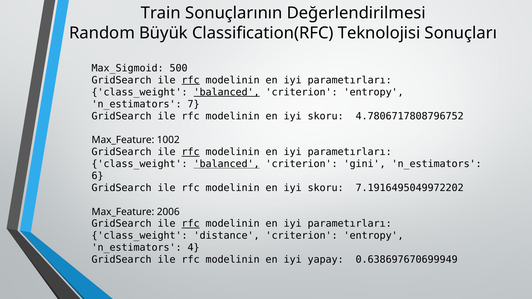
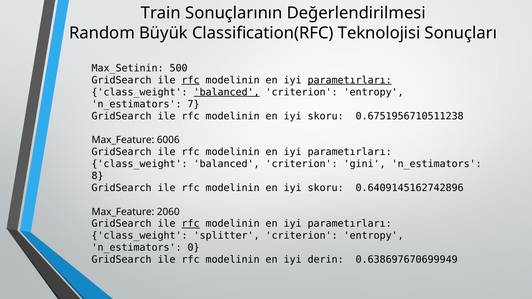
Max_Sigmoid: Max_Sigmoid -> Max_Setinin (128, 68)
parametırları underline: none -> present (350, 80)
4.7806717808796752: 4.7806717808796752 -> 0.6751956710511238 (410, 116)
1002: 1002 -> 6006 (168, 140)
rfc underline: present -> none (191, 152)
balanced underline: present -> none (227, 164)
6: 6 -> 8 (98, 176)
7.1916495049972202: 7.1916495049972202 -> 0.6409145162742896 (410, 188)
2006: 2006 -> 2060 (168, 212)
distance: distance -> splitter (227, 236)
4: 4 -> 0 (194, 248)
yapay: yapay -> derin (326, 260)
